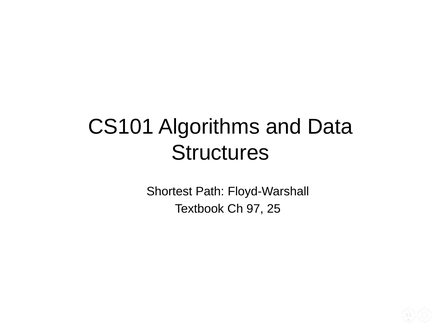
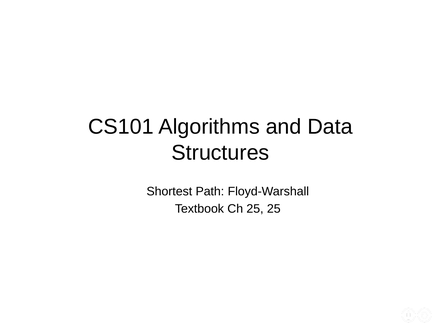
Ch 97: 97 -> 25 (255, 209)
